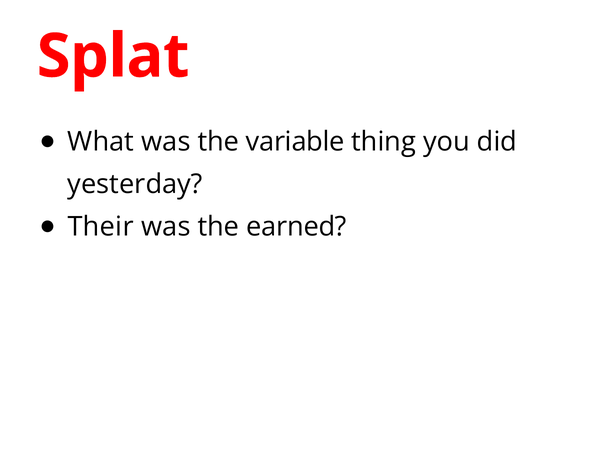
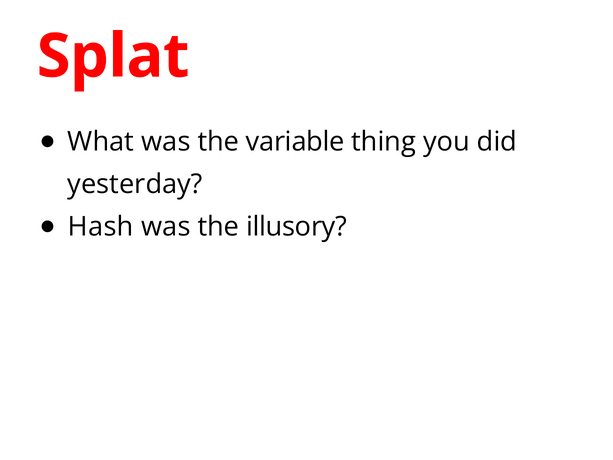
Their: Their -> Hash (101, 226)
earned: earned -> illusory (297, 226)
